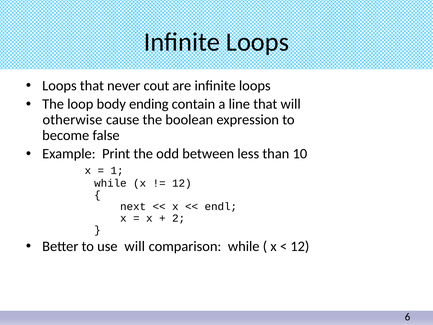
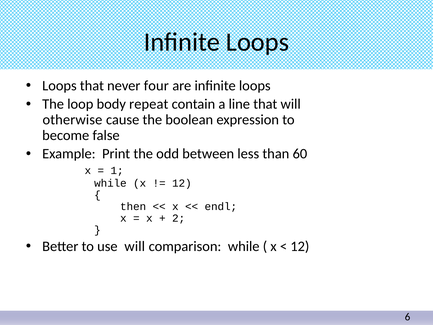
cout: cout -> four (156, 86)
ending: ending -> repeat (149, 104)
10: 10 -> 60 (300, 154)
next: next -> then (133, 206)
